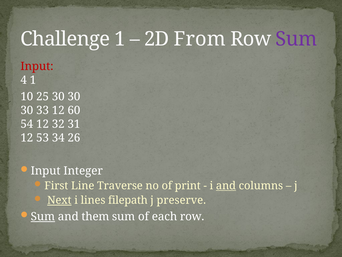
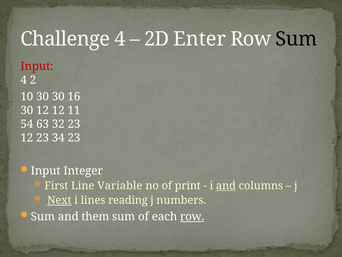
Challenge 1: 1 -> 4 (120, 39)
From: From -> Enter (200, 39)
Sum colour: purple -> black (296, 39)
4 1: 1 -> 2 (33, 80)
10 25: 25 -> 30 (43, 97)
30: 30 -> 16 (74, 97)
30 33: 33 -> 12 (43, 110)
60: 60 -> 11 (74, 110)
54 12: 12 -> 63 (43, 124)
32 31: 31 -> 23 (74, 124)
12 53: 53 -> 23 (43, 138)
34 26: 26 -> 23 (74, 138)
Traverse: Traverse -> Variable (120, 185)
filepath: filepath -> reading (128, 200)
preserve: preserve -> numbers (181, 200)
Sum underline: present -> none (43, 216)
row underline: none -> present (192, 216)
